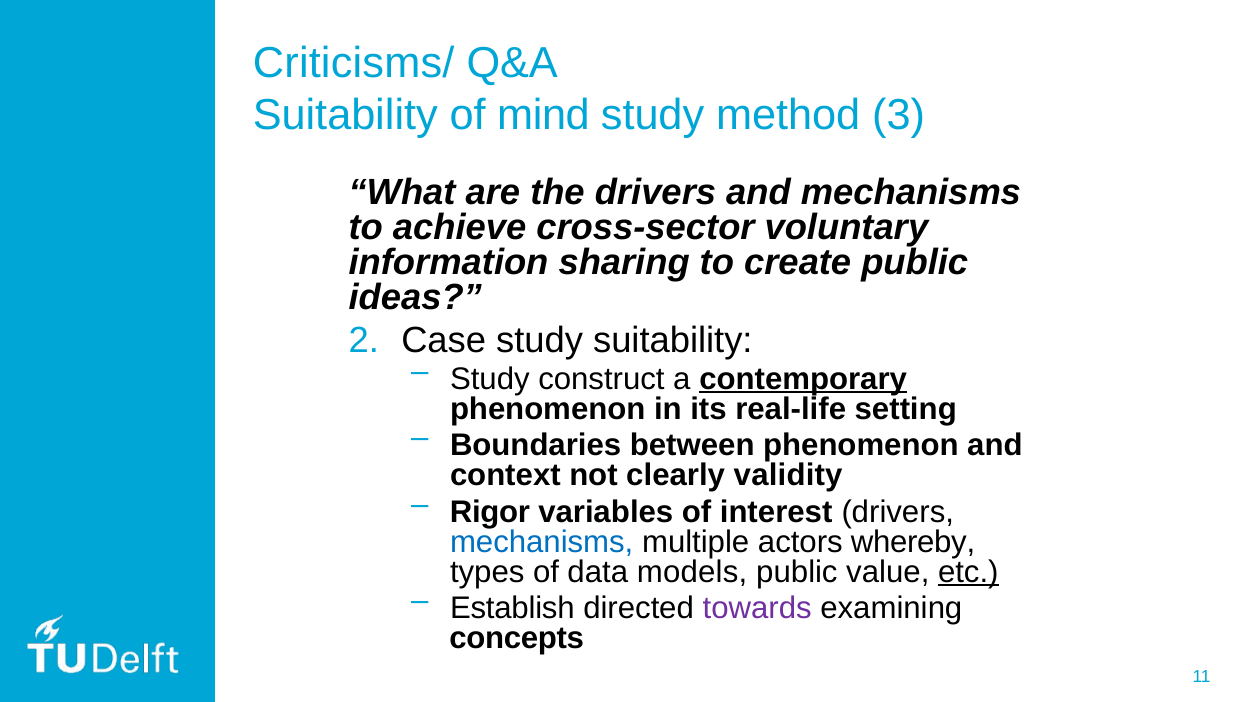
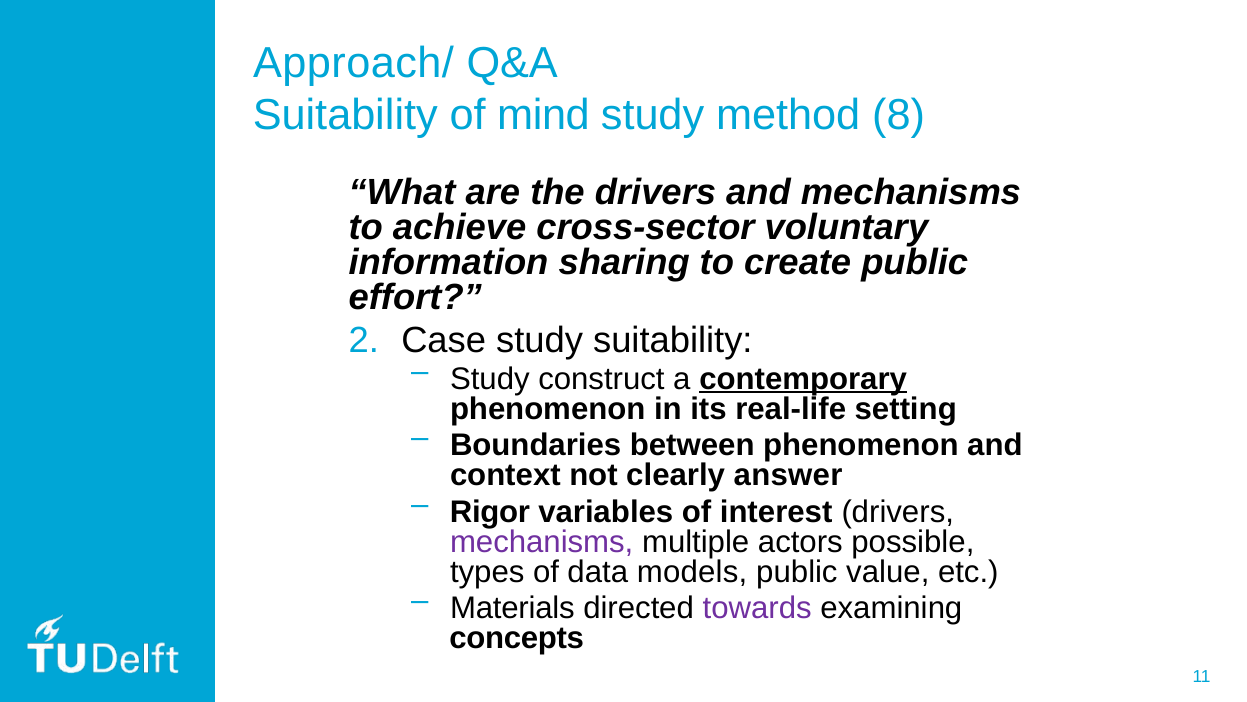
Criticisms/: Criticisms/ -> Approach/ (354, 64)
3: 3 -> 8 (899, 116)
ideas: ideas -> effort (415, 298)
validity: validity -> answer (788, 475)
mechanisms colour: blue -> purple (542, 541)
whereby: whereby -> possible (913, 541)
etc underline: present -> none (968, 571)
Establish: Establish -> Materials (512, 608)
